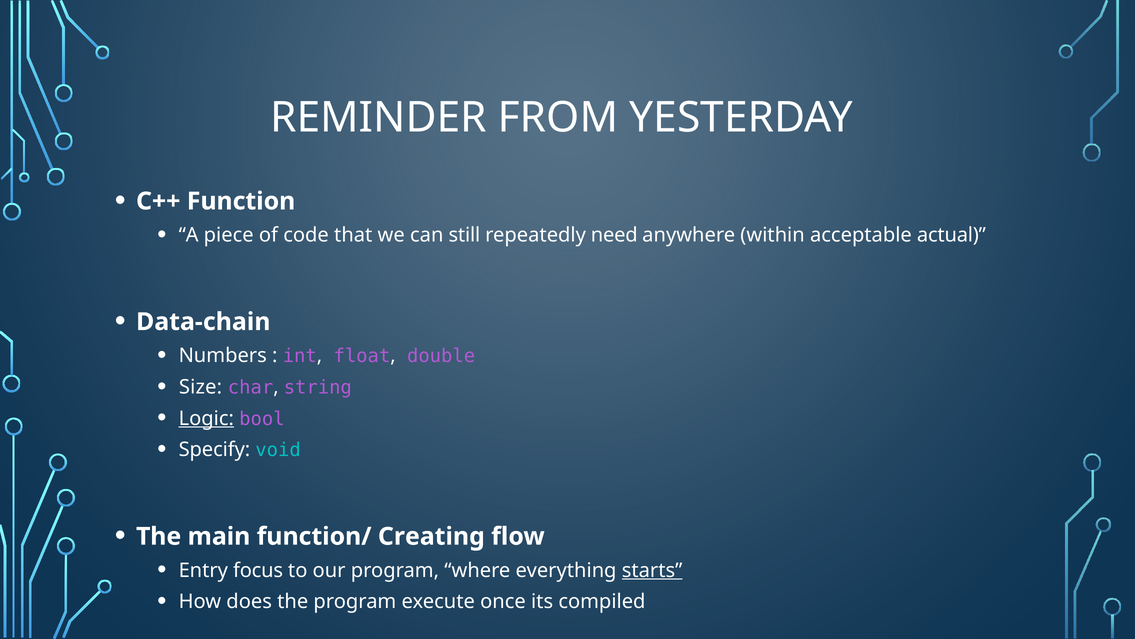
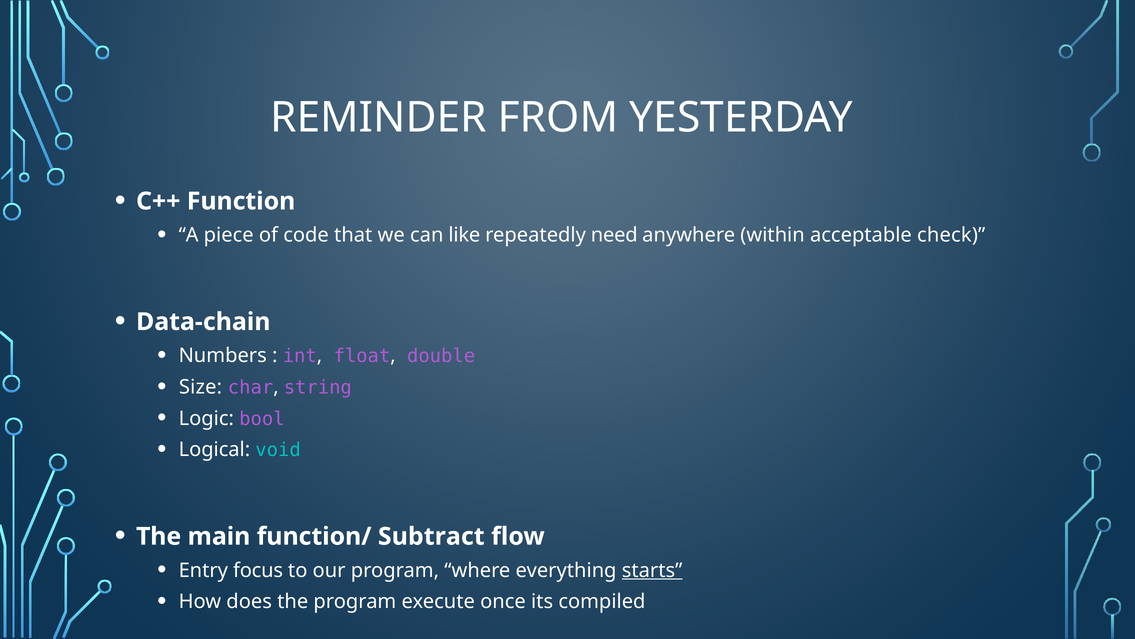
still: still -> like (464, 235)
actual: actual -> check (951, 235)
Logic underline: present -> none (206, 418)
Specify: Specify -> Logical (214, 449)
Creating: Creating -> Subtract (431, 536)
